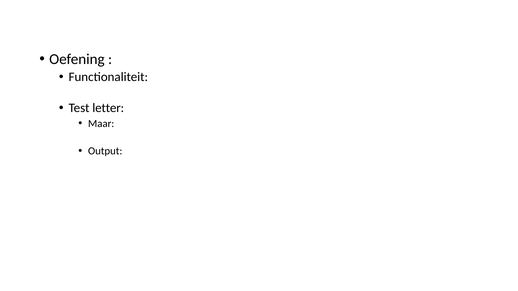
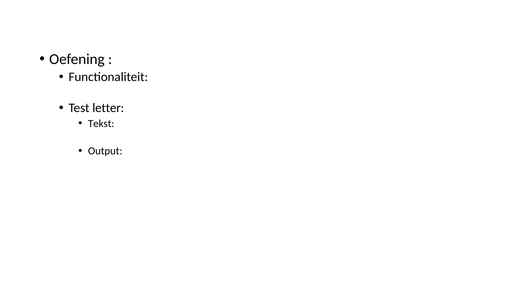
Maar: Maar -> Tekst (101, 124)
